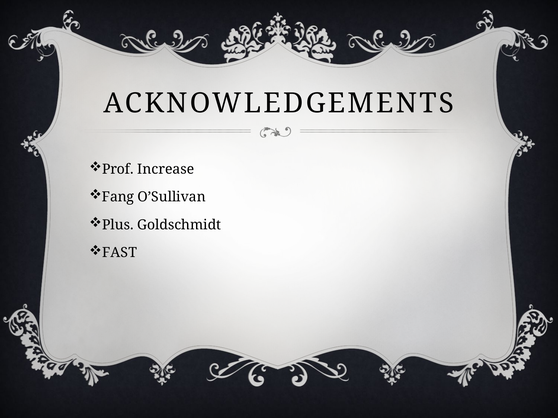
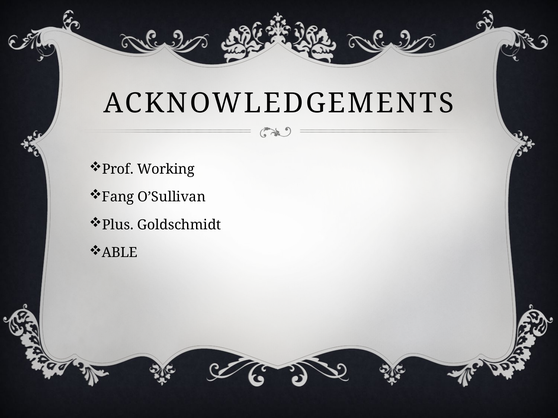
Increase: Increase -> Working (166, 169)
FAST: FAST -> ABLE (120, 253)
